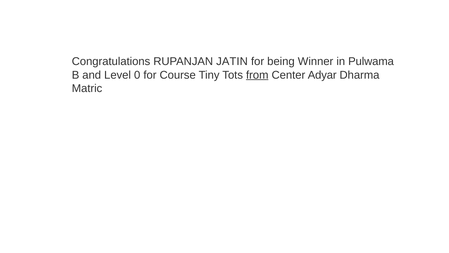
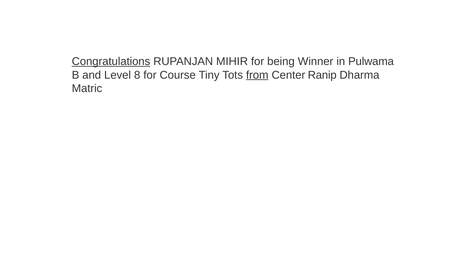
Congratulations underline: none -> present (111, 61)
JATIN: JATIN -> MIHIR (232, 61)
0: 0 -> 8 (137, 75)
Adyar: Adyar -> Ranip (322, 75)
